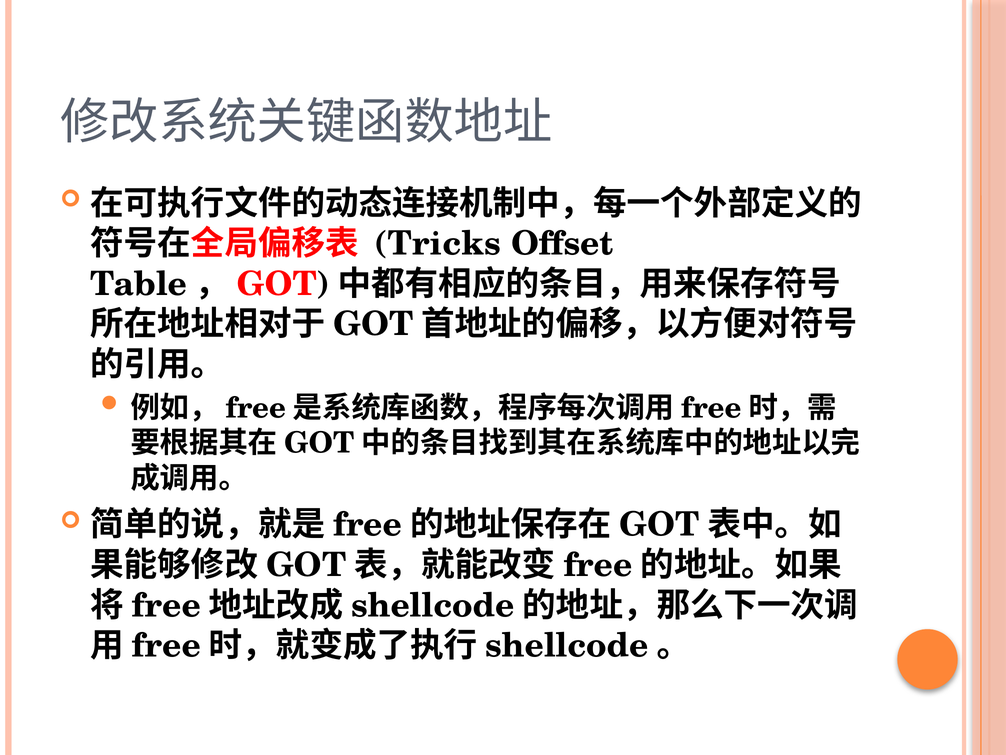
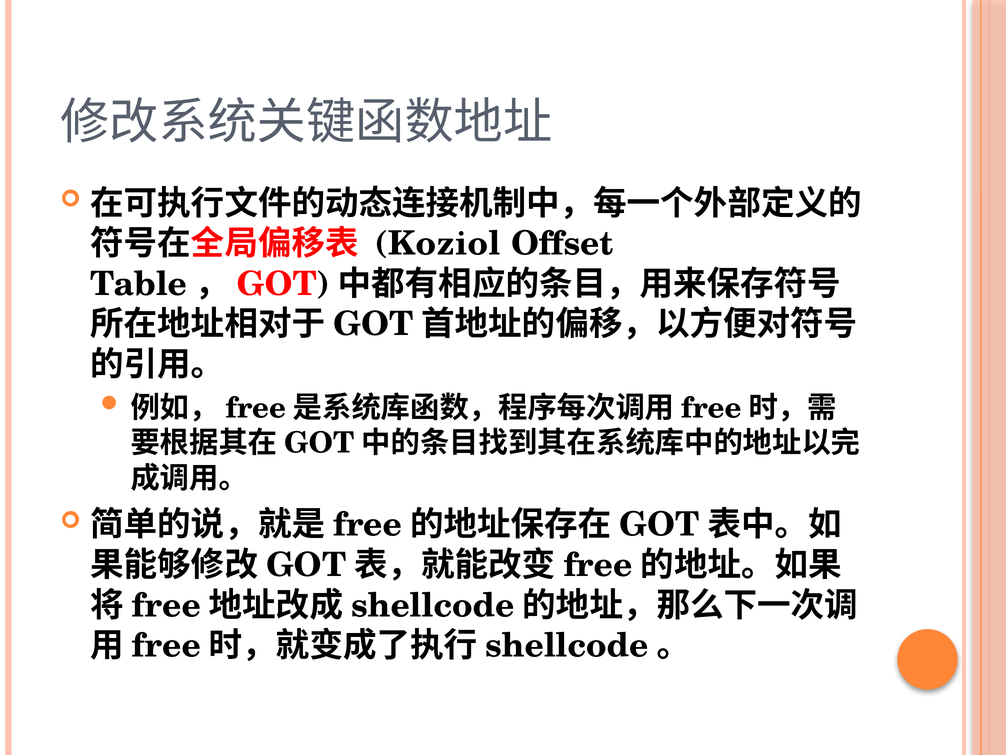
Tricks: Tricks -> Koziol (438, 244)
